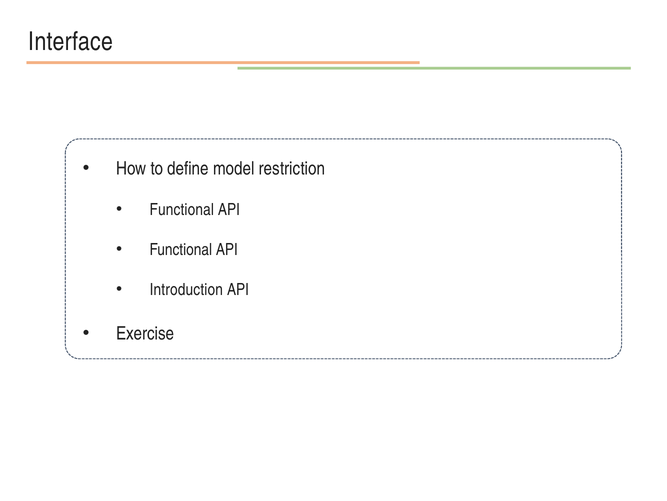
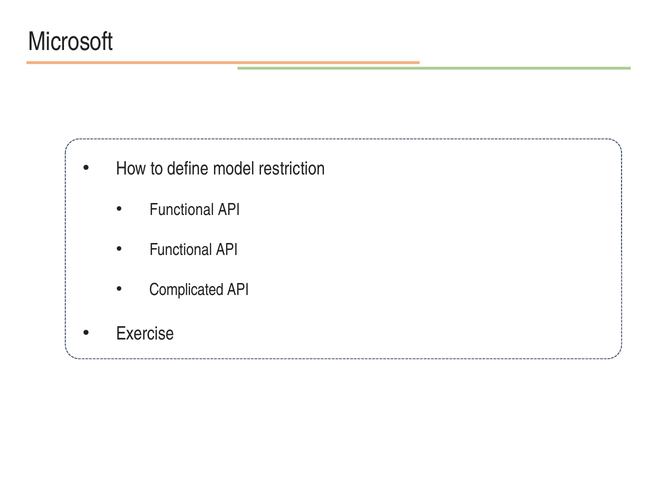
Interface: Interface -> Microsoft (71, 41)
Introduction: Introduction -> Complicated (186, 289)
